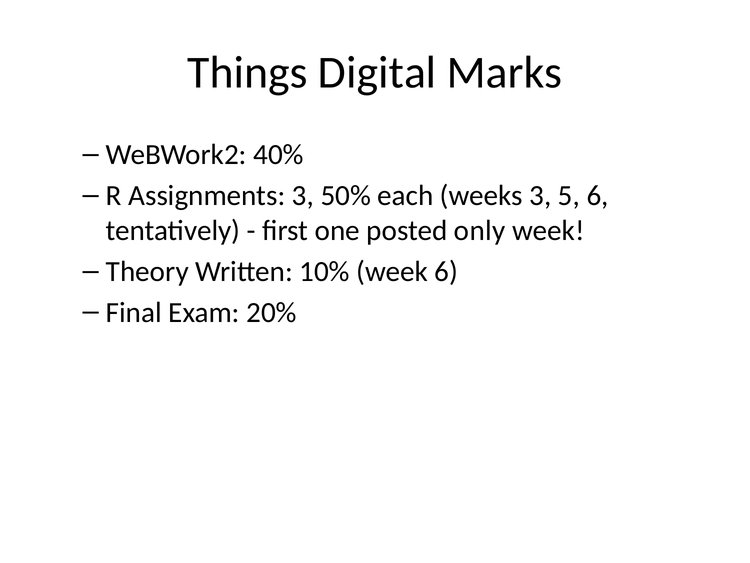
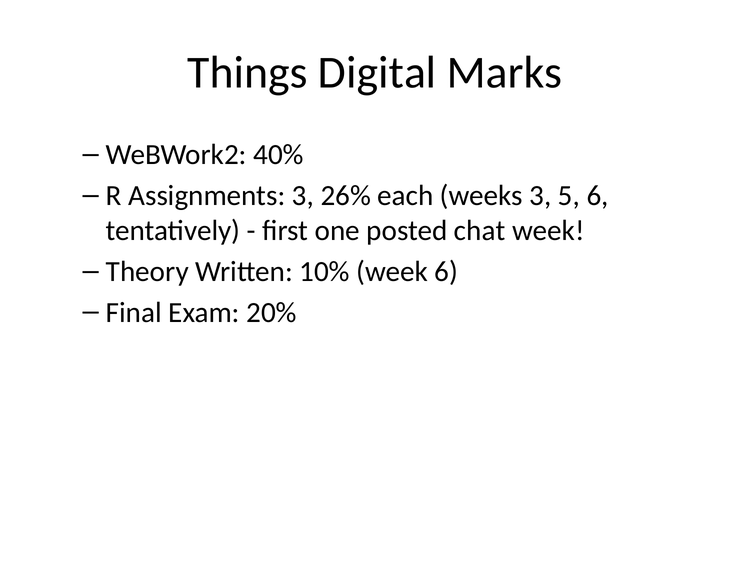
50%: 50% -> 26% (346, 195)
only: only -> chat (480, 230)
